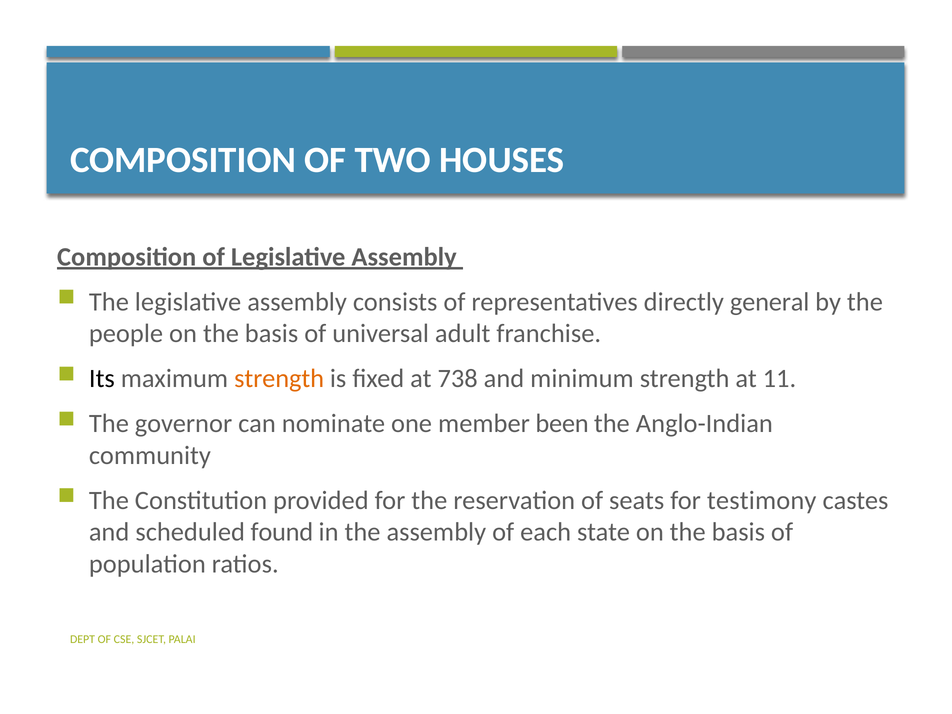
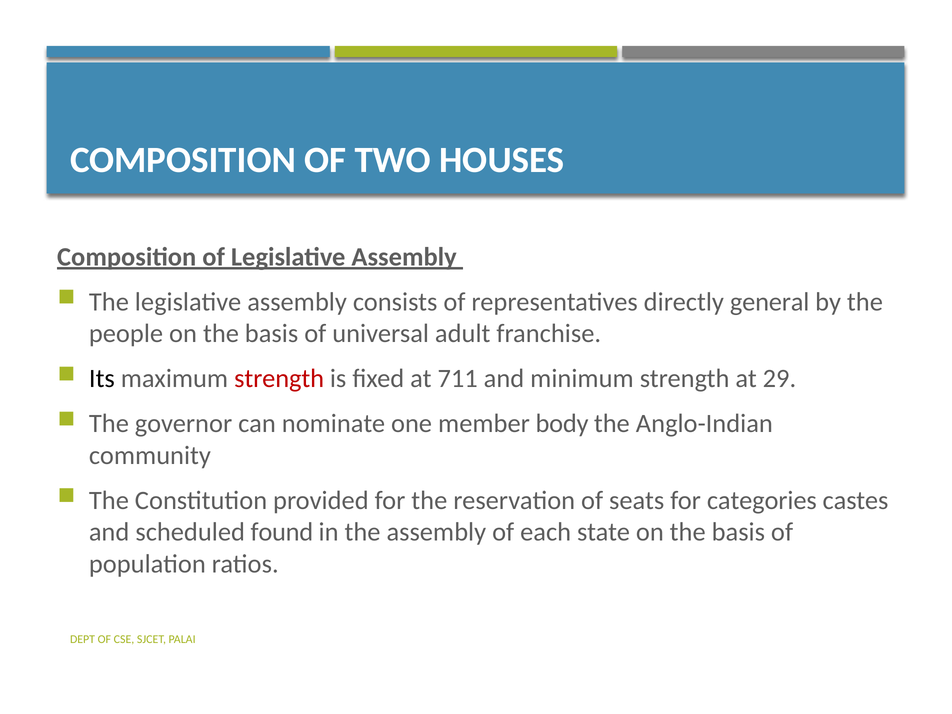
strength colour: orange -> red (279, 379)
738: 738 -> 711 (458, 379)
11: 11 -> 29 (779, 379)
been: been -> body (562, 424)
testimony: testimony -> categories (762, 500)
